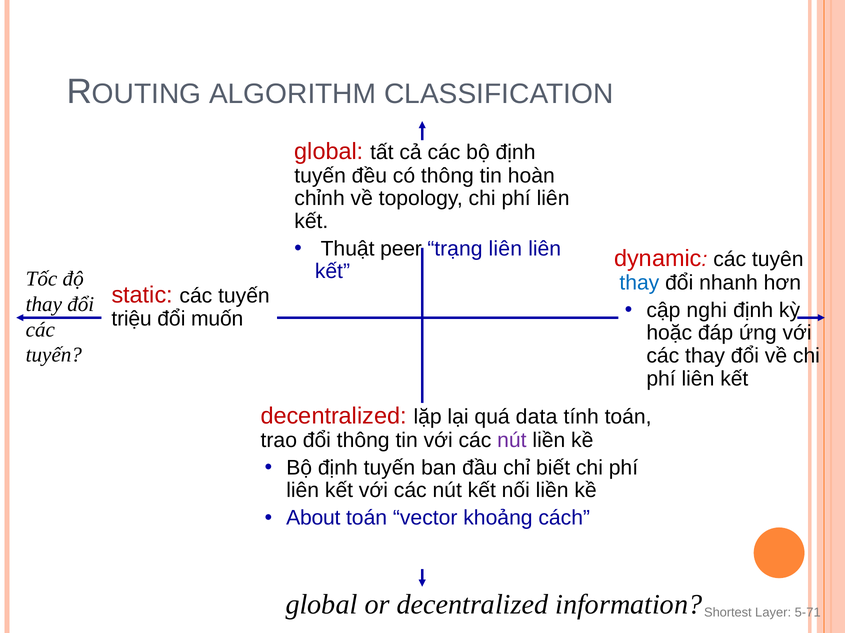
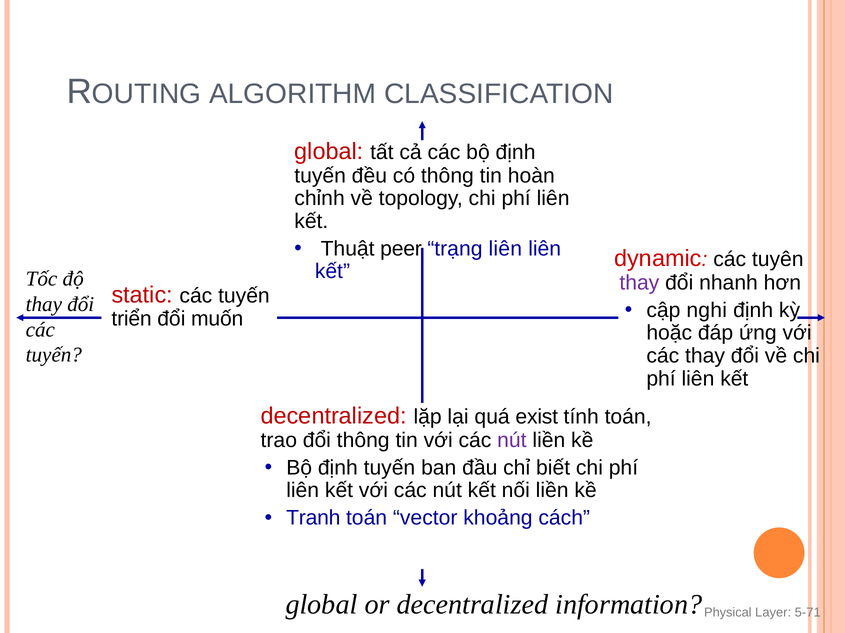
thay colour: blue -> purple (639, 283)
triệu: triệu -> triển (132, 319)
data: data -> exist (537, 417)
About: About -> Tranh (313, 518)
Shortest: Shortest -> Physical (728, 613)
